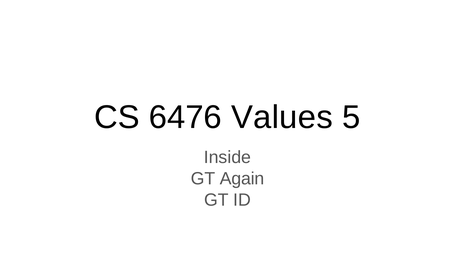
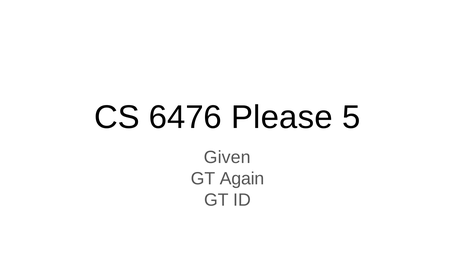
Values: Values -> Please (282, 117)
Inside: Inside -> Given (227, 157)
